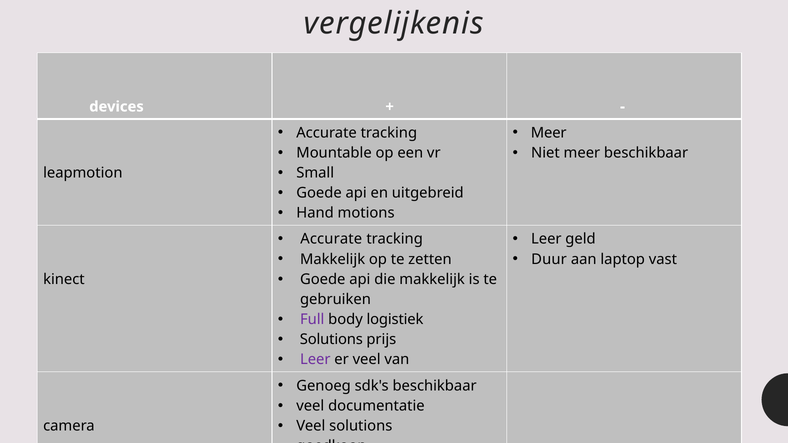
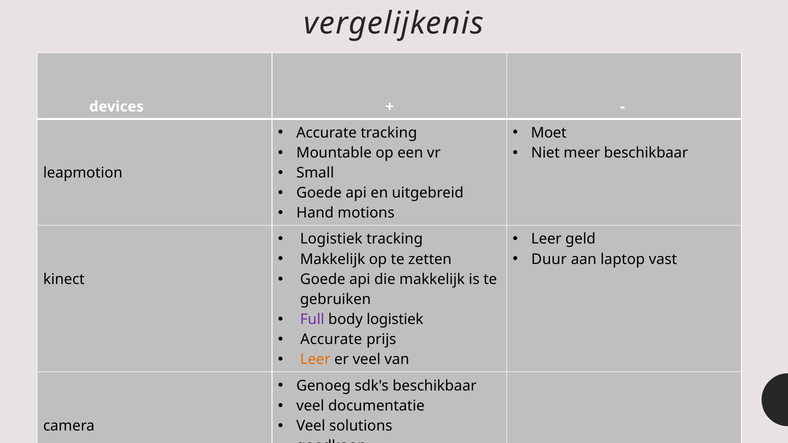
Meer: Meer -> Moet (549, 133)
Accurate: Accurate -> Logistiek (331, 239)
Solutions: Solutions -> Accurate (331, 340)
Leer colour: purple -> orange (315, 360)
